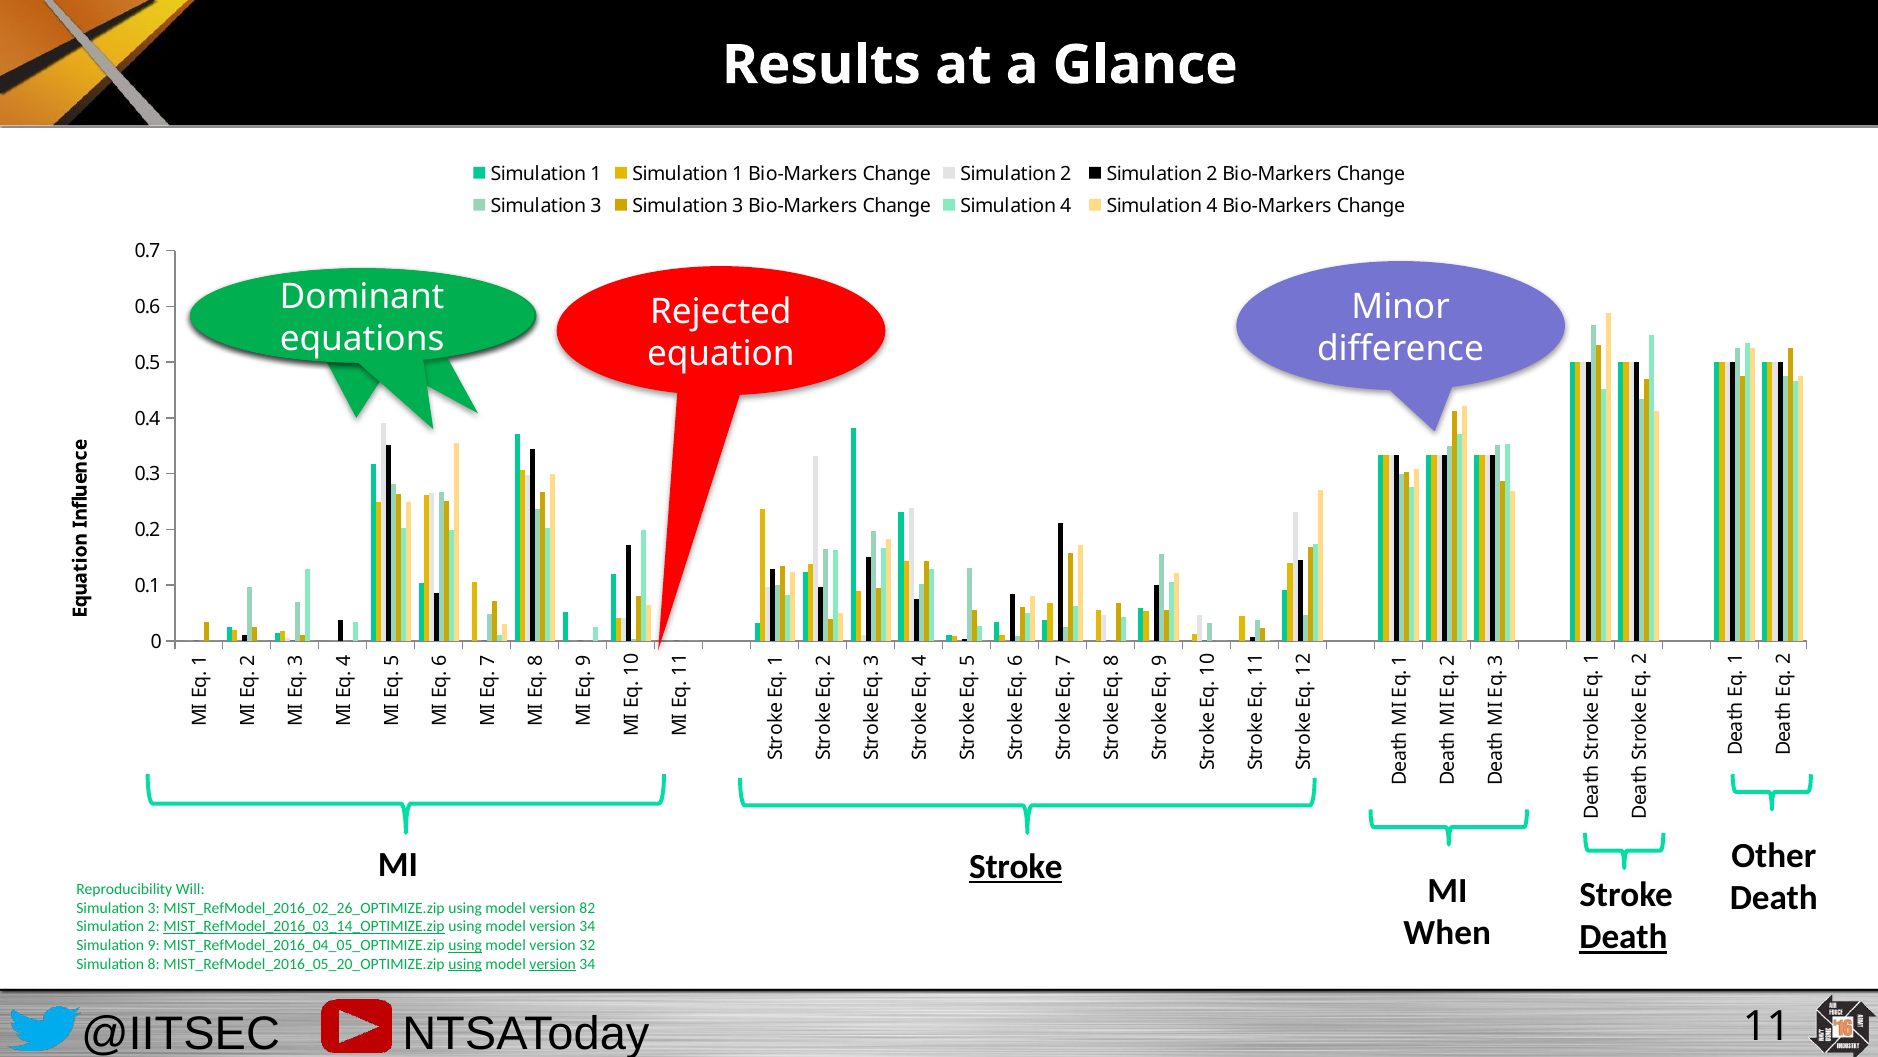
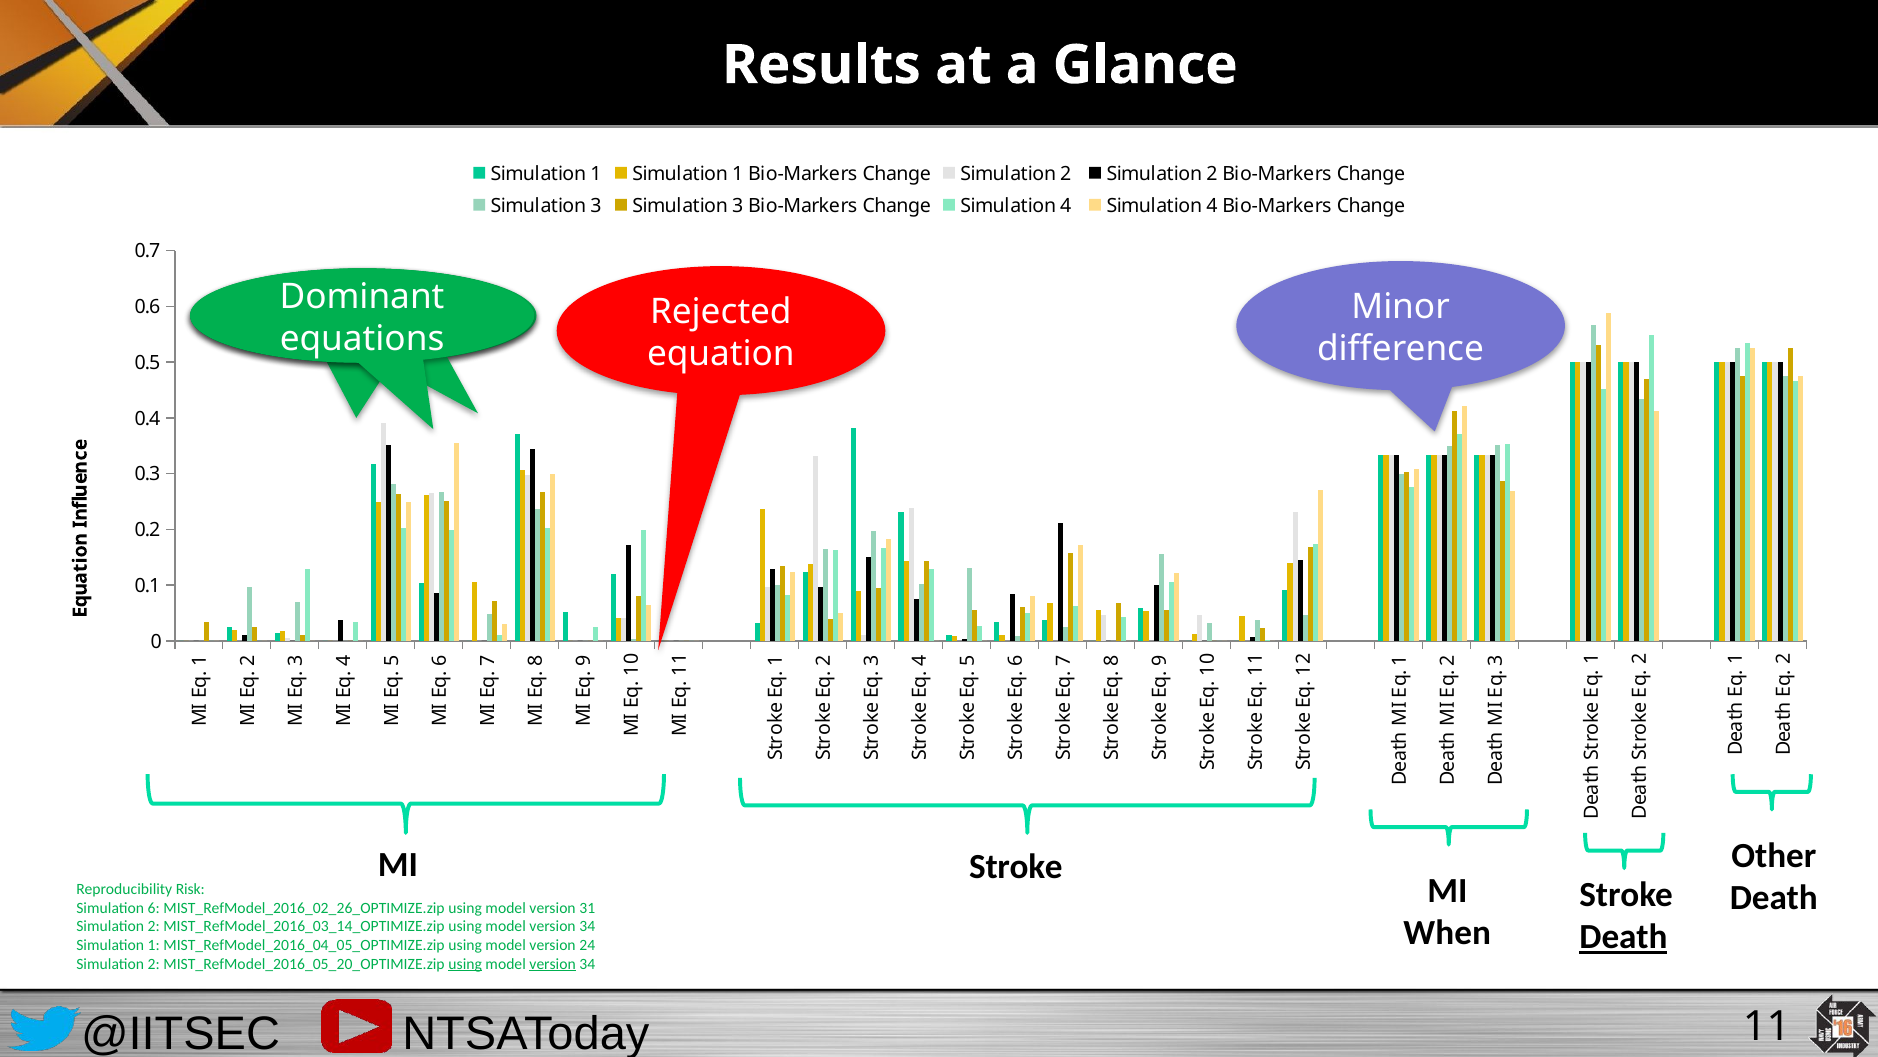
Stroke underline: present -> none (1016, 867)
Will: Will -> Risk (190, 889)
3: 3 -> 6 (154, 907)
82: 82 -> 31 (587, 907)
MIST_RefModel_2016_03_14_OPTIMIZE.zip underline: present -> none (304, 926)
9: 9 -> 1 (154, 945)
using underline: present -> none (465, 945)
32: 32 -> 24 (587, 945)
8: 8 -> 2 (154, 964)
